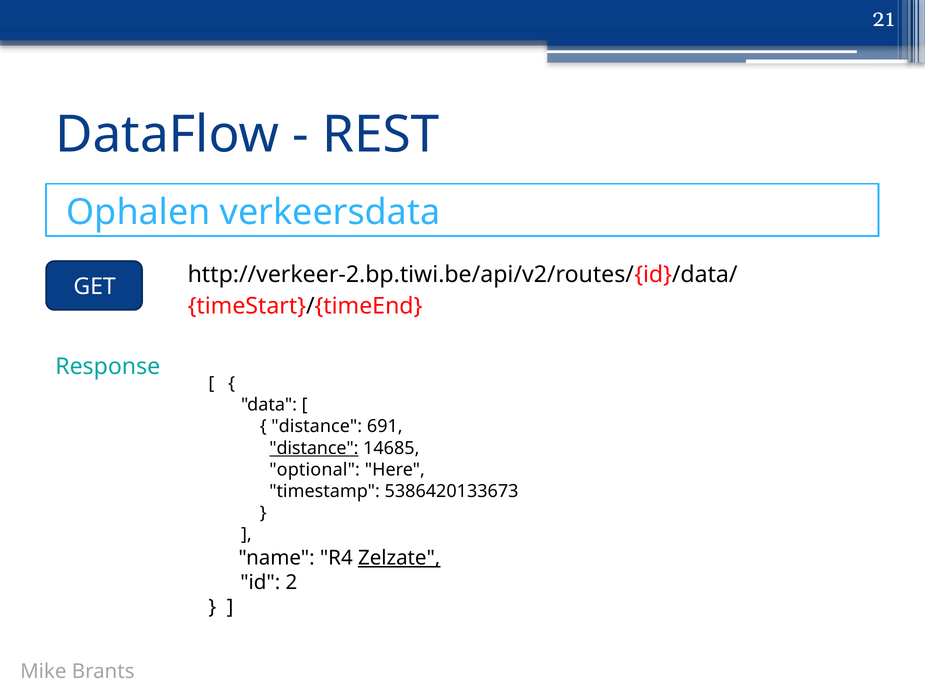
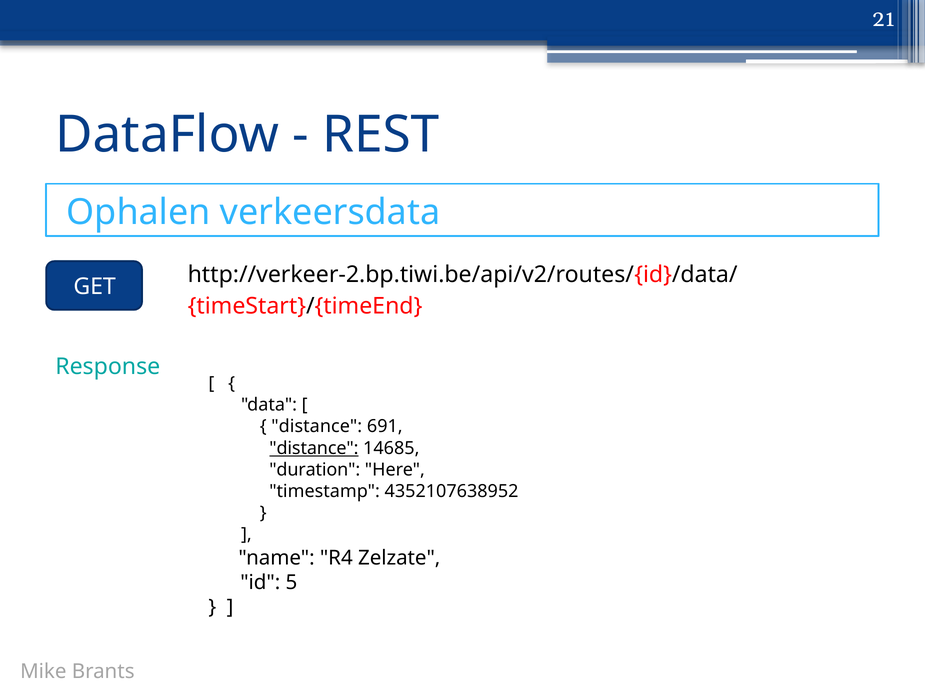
optional: optional -> duration (315, 470)
5386420133673: 5386420133673 -> 4352107638952 (452, 491)
Zelzate underline: present -> none (399, 558)
2: 2 -> 5 (291, 582)
